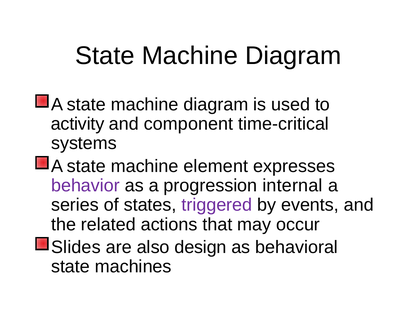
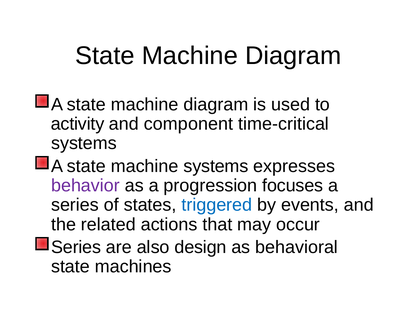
machine element: element -> systems (216, 166)
internal: internal -> focuses (293, 185)
triggered colour: purple -> blue (217, 205)
Slides: Slides -> Series (76, 247)
